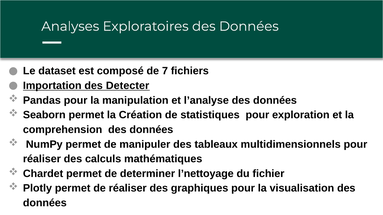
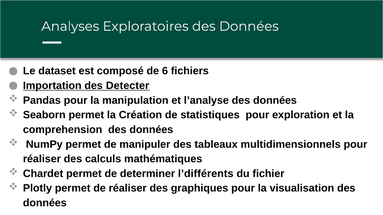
7: 7 -> 6 (165, 71)
l’nettoyage: l’nettoyage -> l’différents (206, 174)
